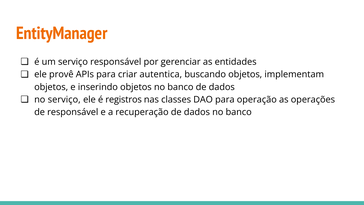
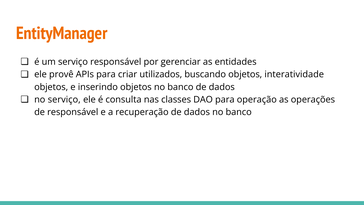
autentica: autentica -> utilizados (161, 74)
implementam: implementam -> interatividade (294, 74)
registros: registros -> consulta (124, 99)
